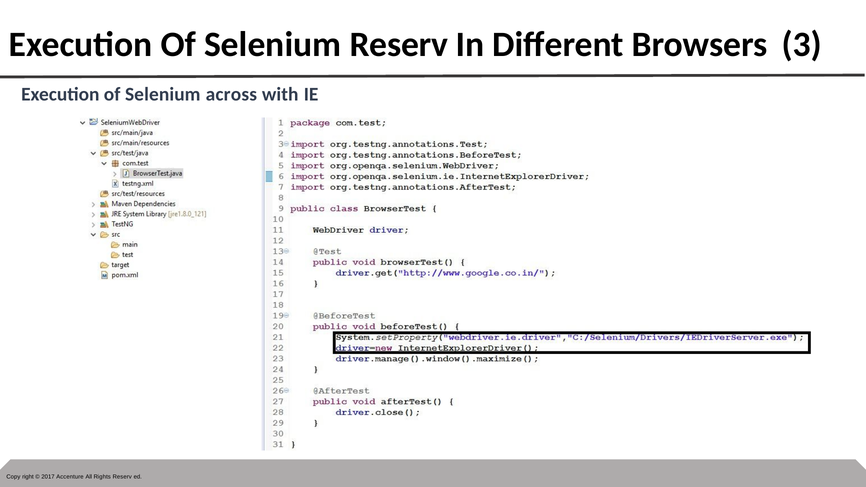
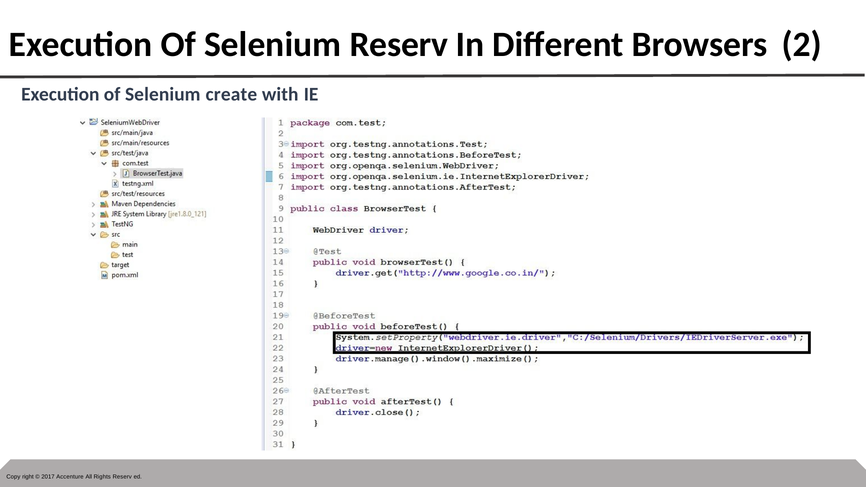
3: 3 -> 2 (802, 44)
across: across -> create (231, 95)
